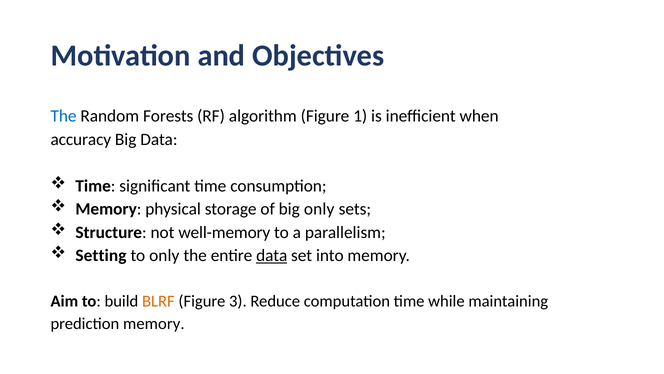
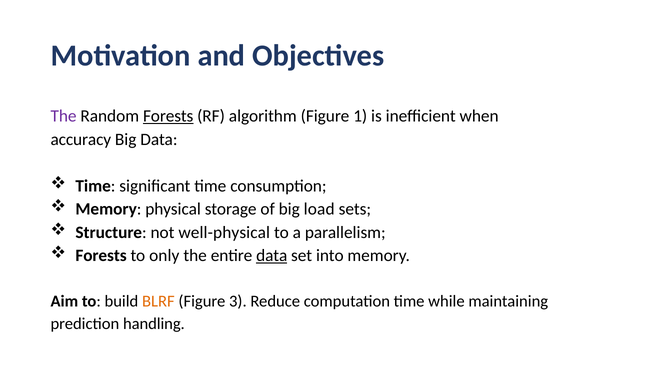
The colour: blue -> purple (64, 116)
Forests underline: none -> present (168, 116)
big only: only -> load (319, 209)
well-memory: well-memory -> well-physical (224, 232)
Setting: Setting -> Forests (101, 255)
prediction memory: memory -> handling (154, 323)
